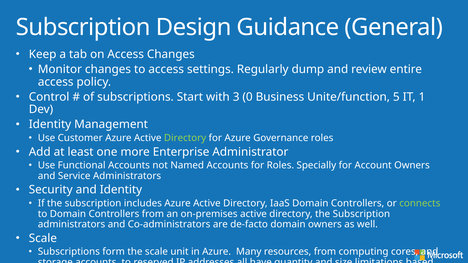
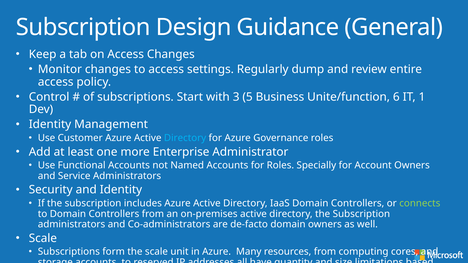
0: 0 -> 5 (248, 97)
5: 5 -> 6 (396, 97)
Directory colour: light green -> light blue (185, 138)
